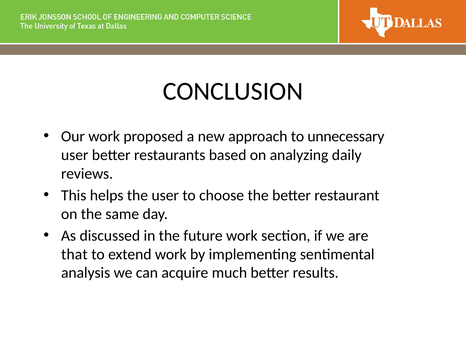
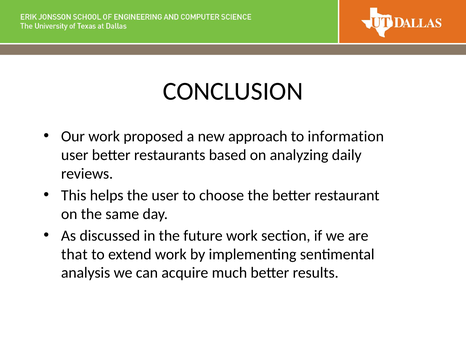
unnecessary: unnecessary -> information (346, 137)
